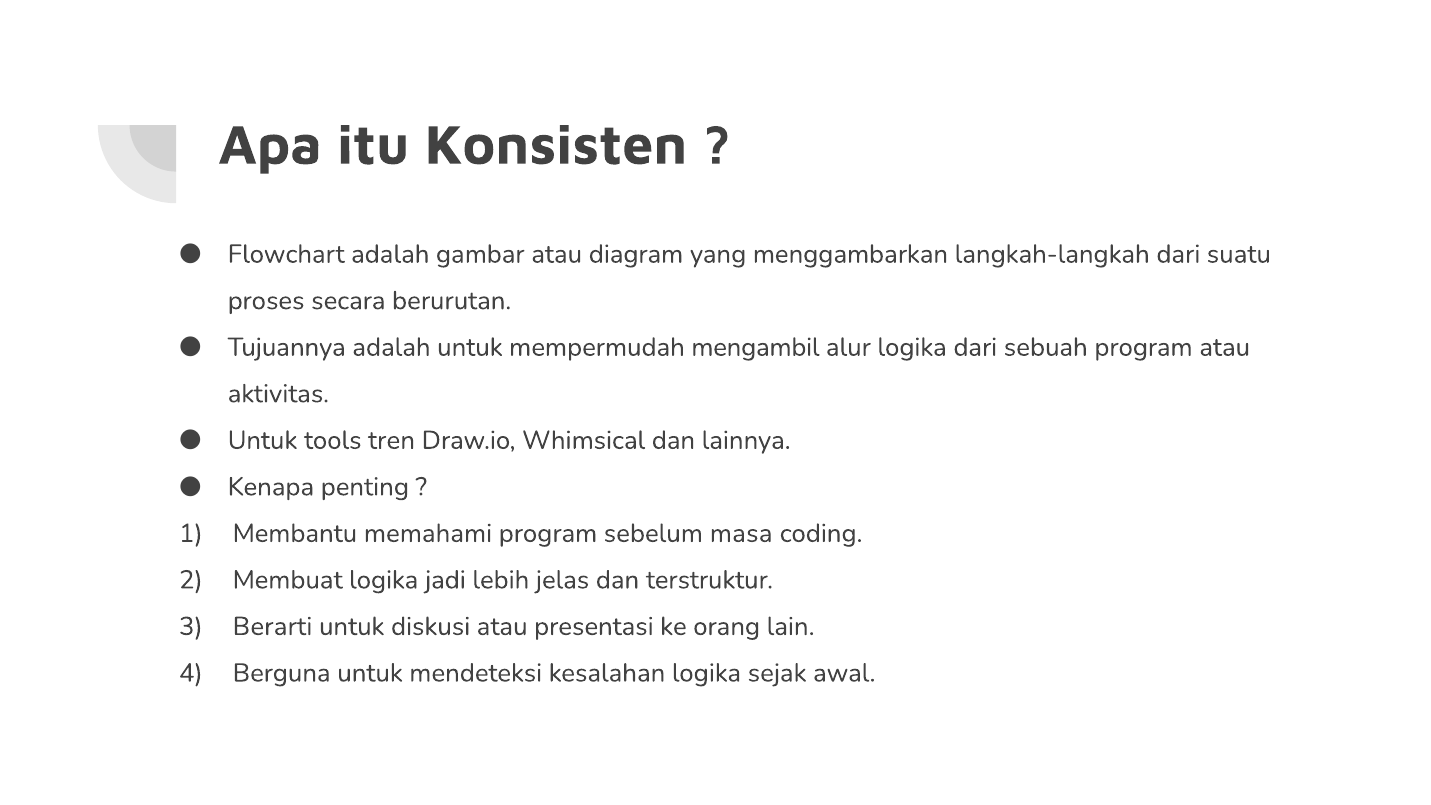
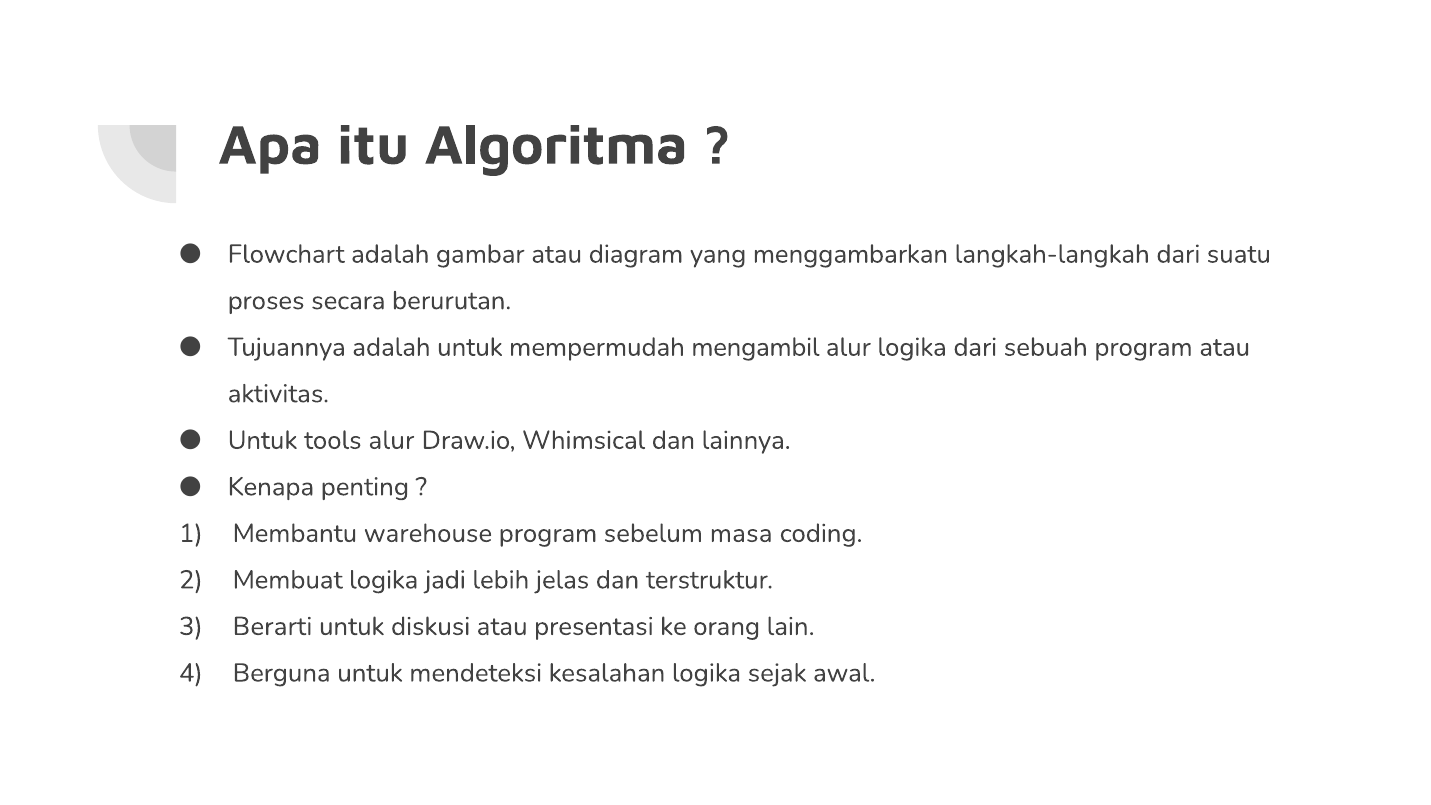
Konsisten: Konsisten -> Algoritma (556, 145)
tools tren: tren -> alur (391, 440)
memahami: memahami -> warehouse (428, 533)
